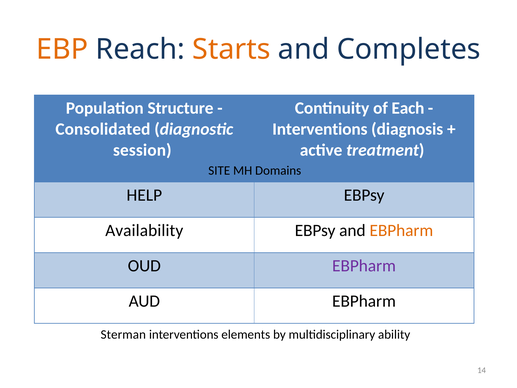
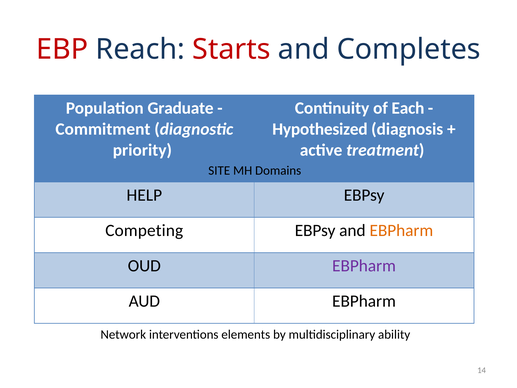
EBP colour: orange -> red (62, 49)
Starts colour: orange -> red (231, 49)
Structure: Structure -> Graduate (181, 108)
Consolidated: Consolidated -> Commitment (103, 129)
Interventions: Interventions -> Hypothesized (320, 129)
session: session -> priority (142, 150)
Availability: Availability -> Competing (144, 230)
Sterman: Sterman -> Network (123, 334)
